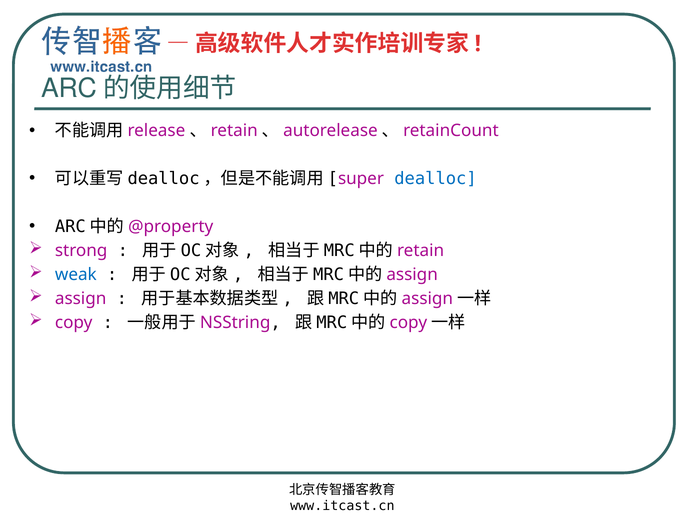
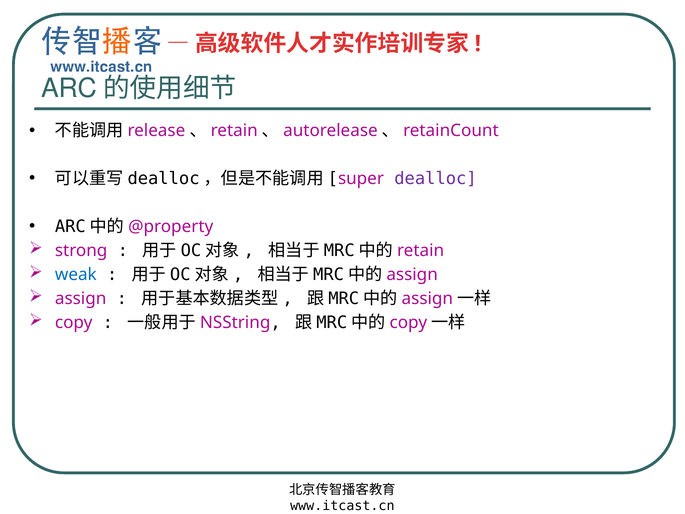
dealloc colour: blue -> purple (436, 179)
